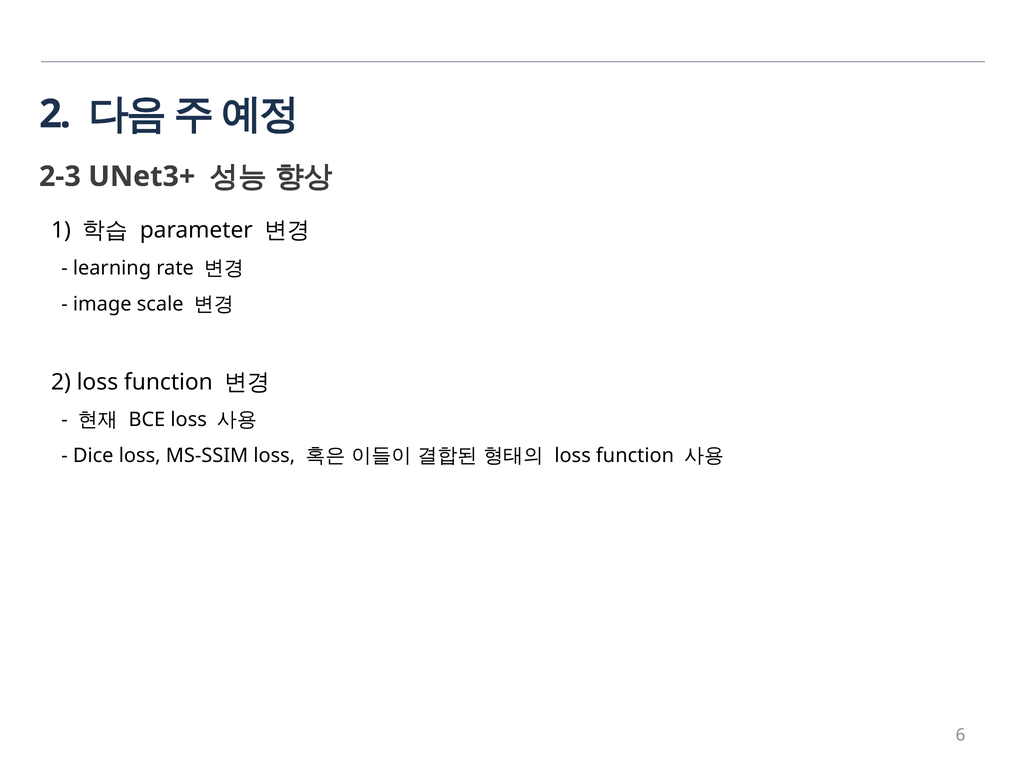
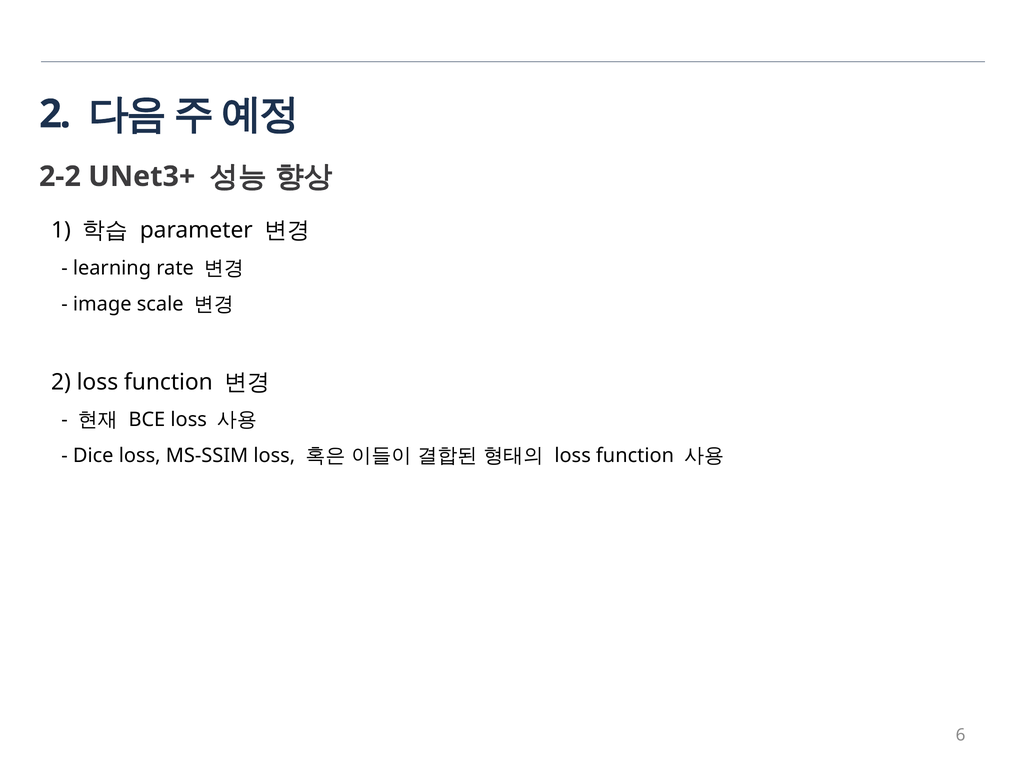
2-3: 2-3 -> 2-2 (60, 176)
